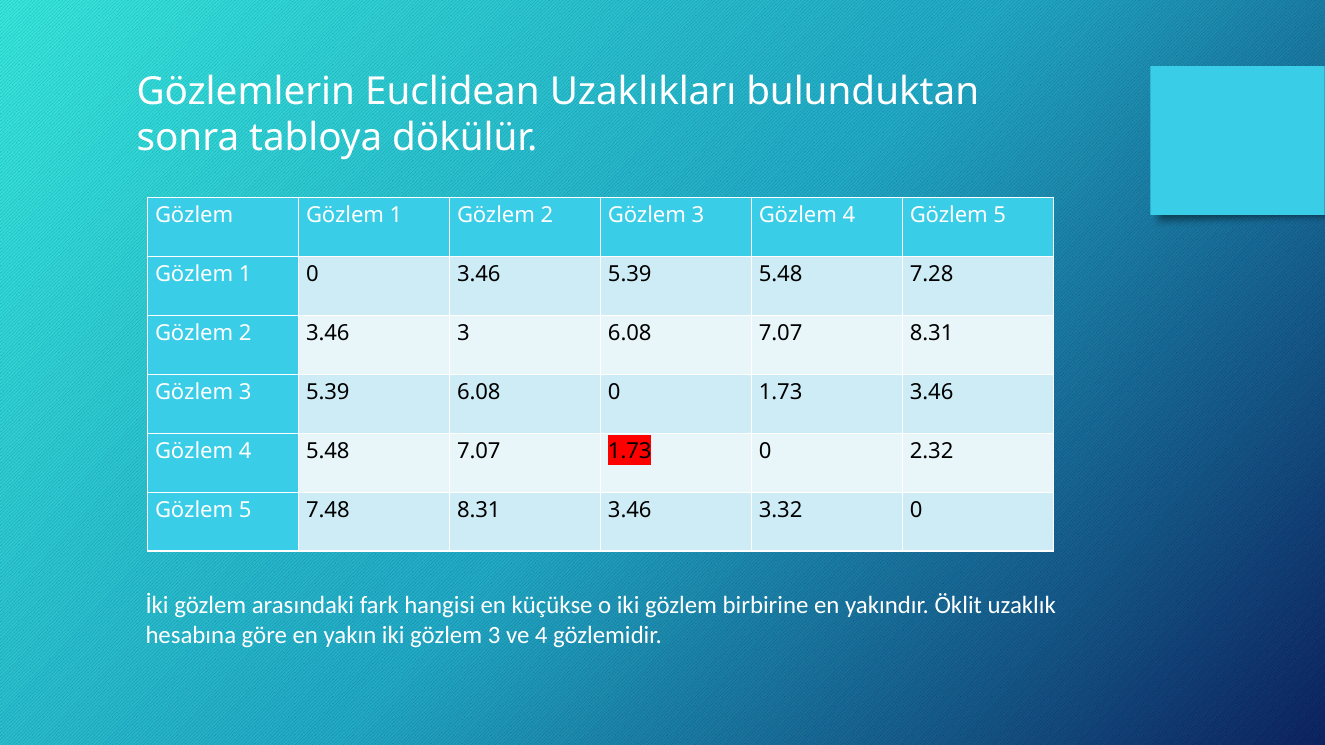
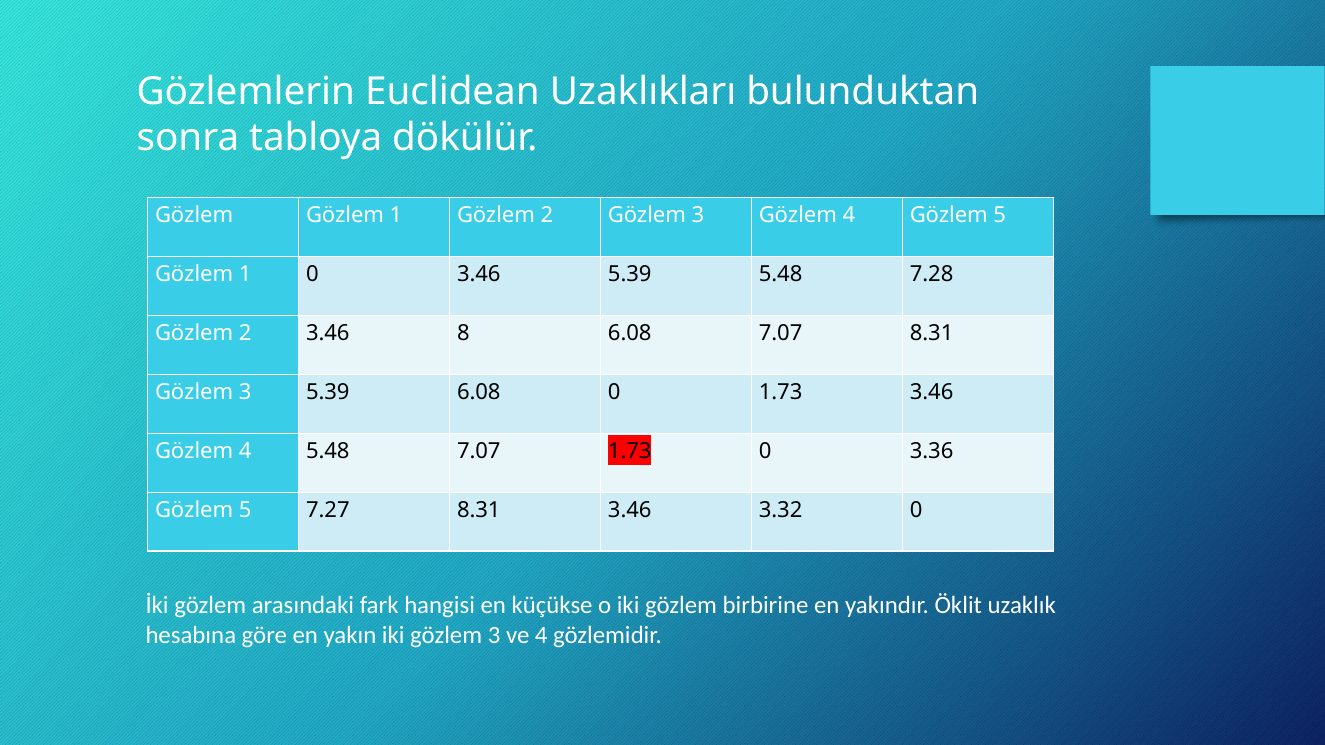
3.46 3: 3 -> 8 (463, 334)
2.32: 2.32 -> 3.36 (932, 452)
7.48: 7.48 -> 7.27 (328, 511)
